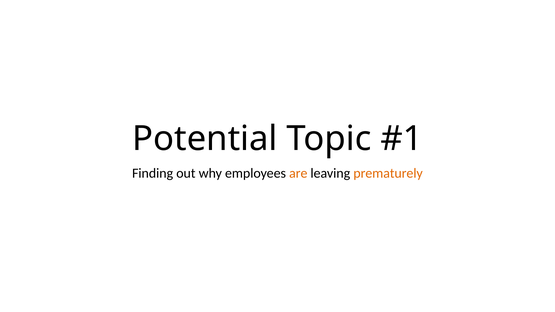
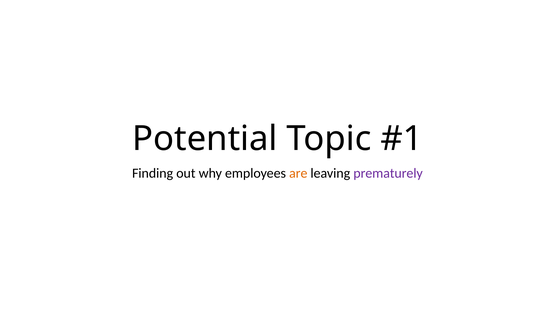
prematurely colour: orange -> purple (388, 173)
